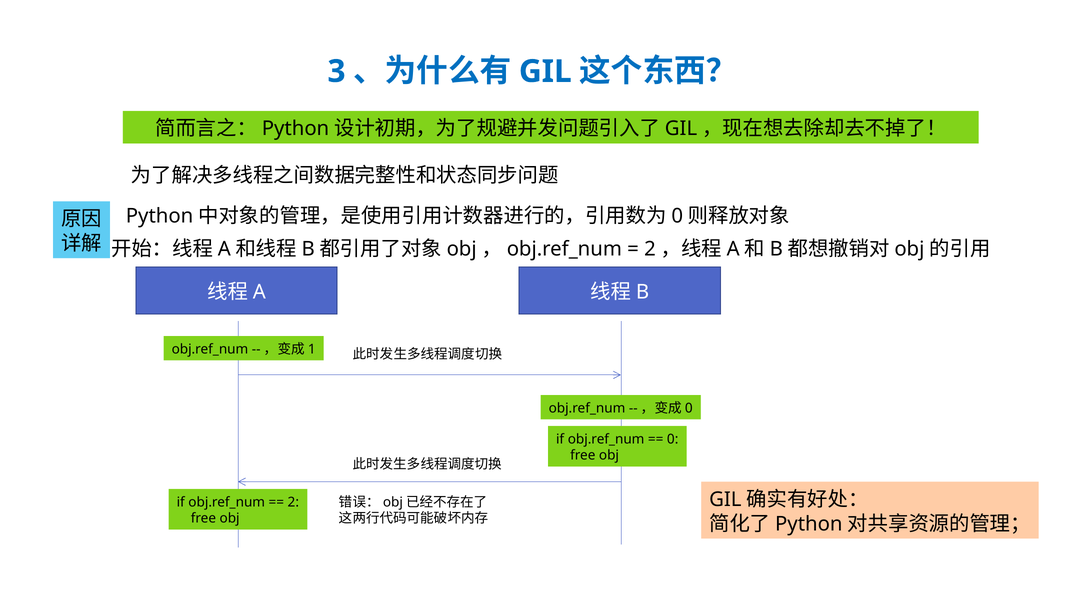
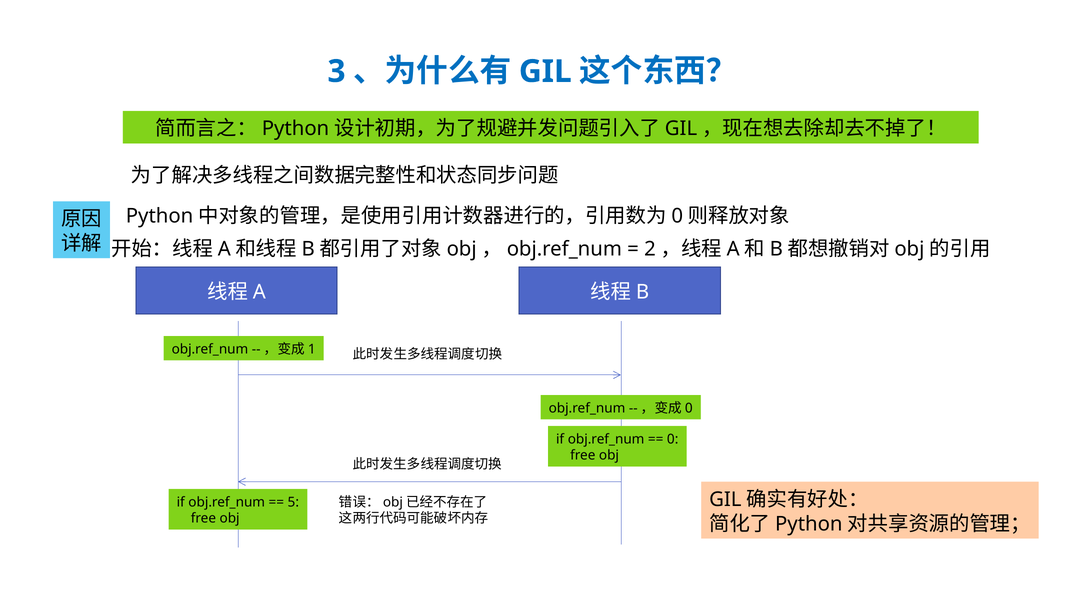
2: 2 -> 5 (293, 502)
